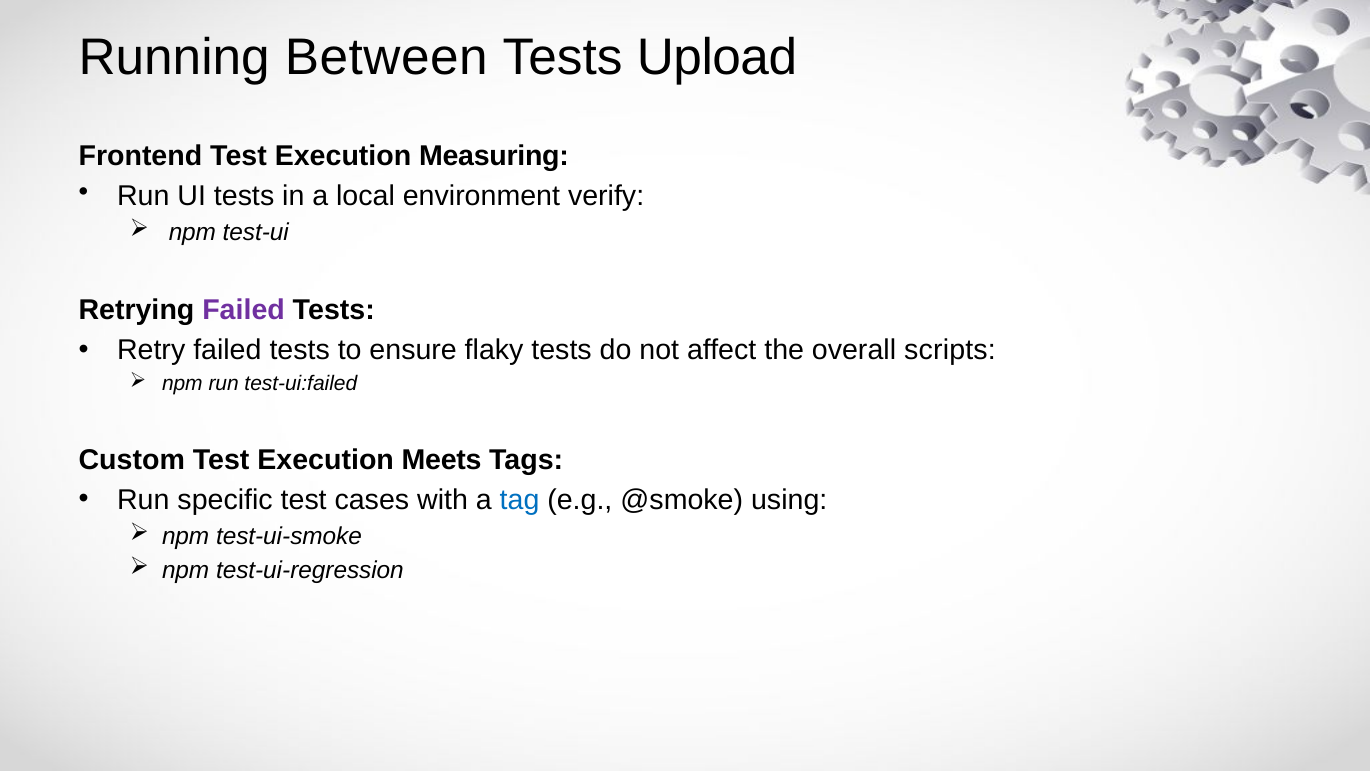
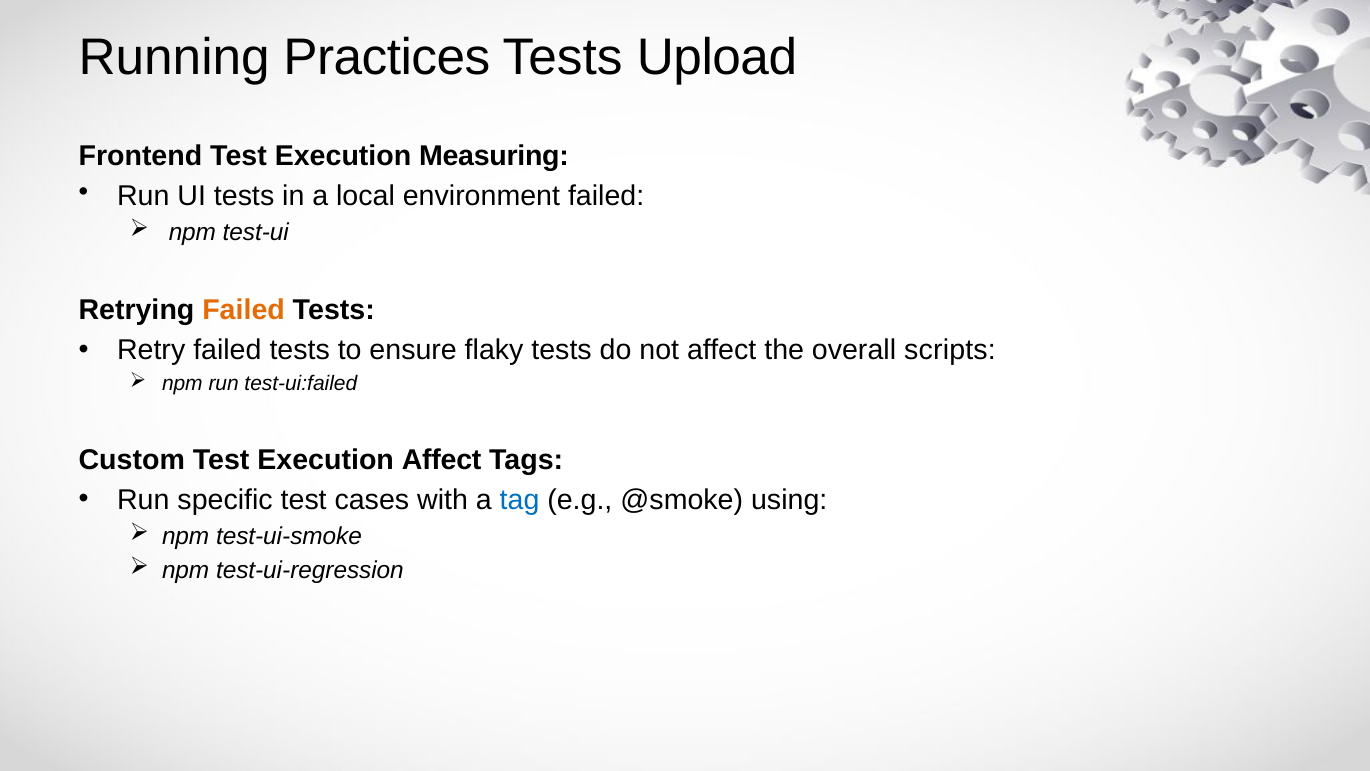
Between: Between -> Practices (387, 58)
environment verify: verify -> failed (606, 196)
Failed colour: purple -> orange (244, 310)
Execution Meets: Meets -> Affect (442, 460)
